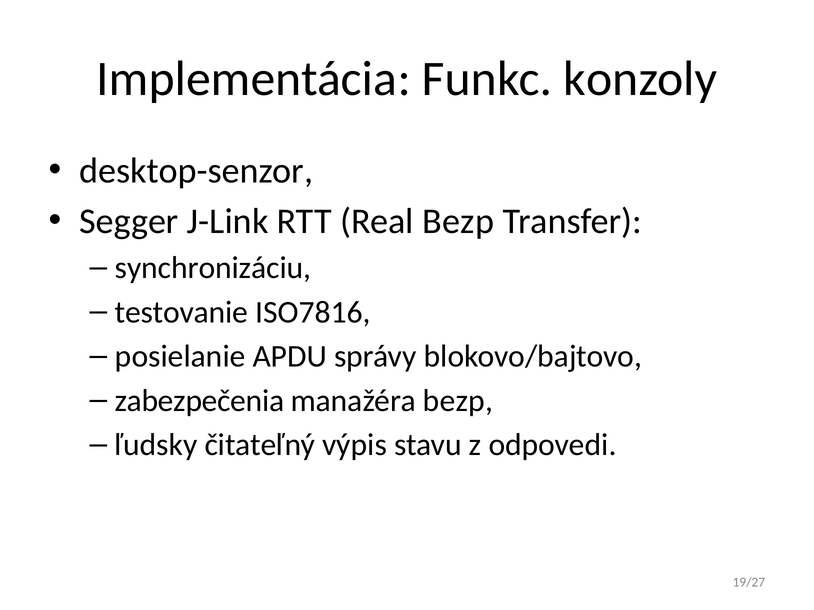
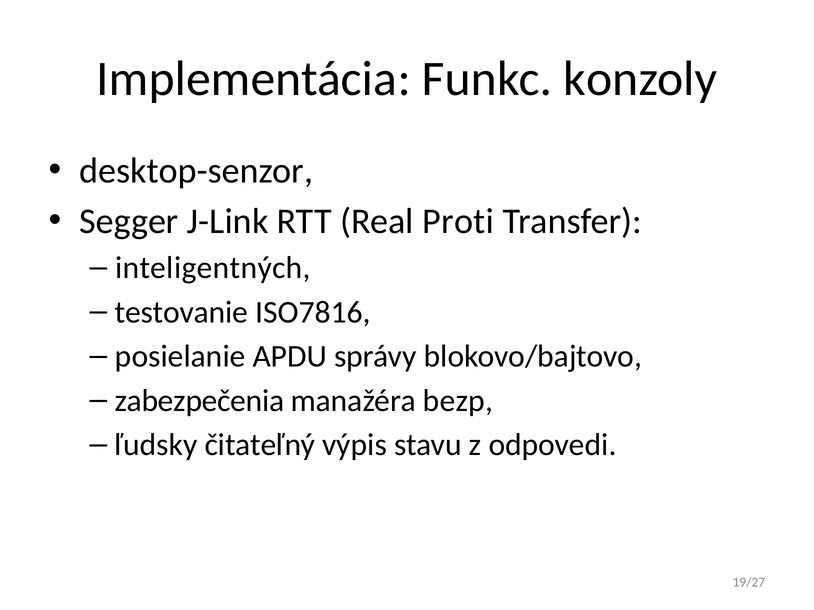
Real Bezp: Bezp -> Proti (458, 221)
synchronizáciu: synchronizáciu -> inteligentných (213, 268)
